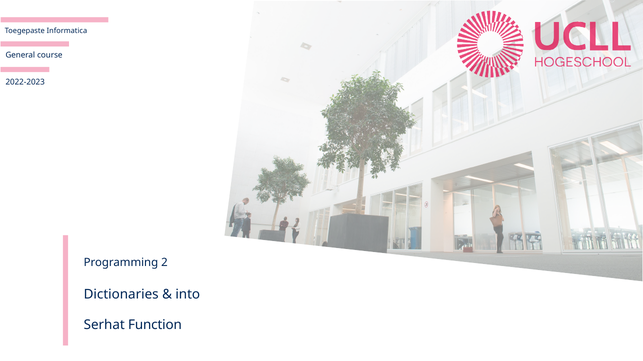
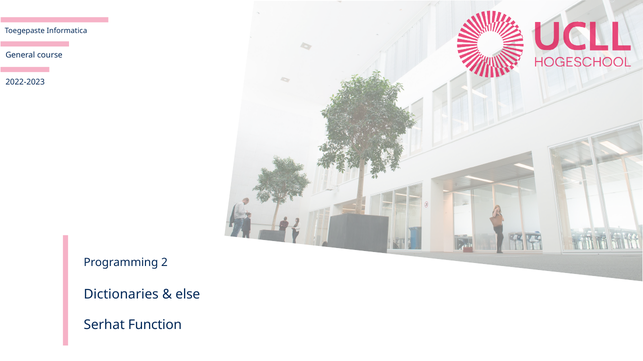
into: into -> else (188, 295)
